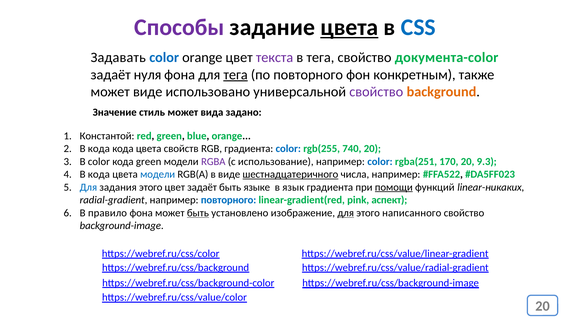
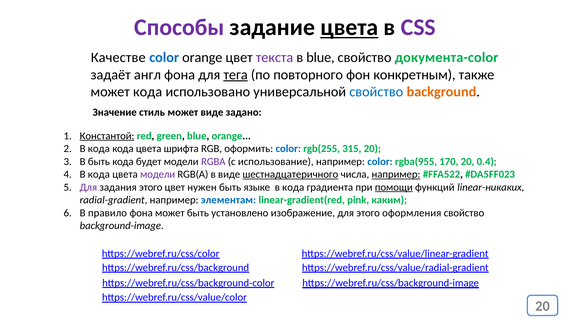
CSS colour: blue -> purple (418, 27)
Задавать: Задавать -> Качестве (118, 57)
в тега: тега -> blue (320, 57)
нуля: нуля -> англ (147, 75)
может виде: виде -> кода (148, 92)
свойство colour: purple -> blue (376, 92)
может вида: вида -> виде (212, 112)
Константой underline: none -> present (107, 136)
свойств: свойств -> шрифта (181, 149)
RGB градиента: градиента -> оформить (249, 149)
740: 740 -> 315 (352, 149)
В color: color -> быть (99, 161)
кода green: green -> будет (149, 161)
rgba(251: rgba(251 -> rgba(955 (416, 161)
9.3: 9.3 -> 0.4 (487, 161)
модели colour: blue -> purple (158, 174)
например underline: none -> present (396, 174)
Для colour: blue -> purple (88, 187)
цвет задаёт: задаёт -> нужен (202, 187)
язык: язык -> кода (293, 187)
например повторного: повторного -> элементам (228, 200)
аспект: аспект -> каким (389, 200)
быть underline: present -> none (198, 213)
для underline: present -> none (346, 213)
написанного: написанного -> оформления (412, 213)
